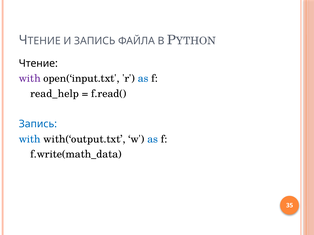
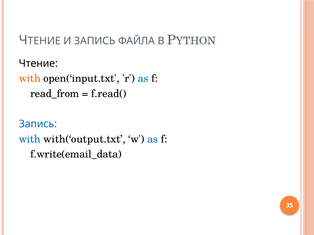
with colour: purple -> orange (30, 79)
read_help: read_help -> read_from (55, 94)
f.write(math_data: f.write(math_data -> f.write(email_data (76, 155)
